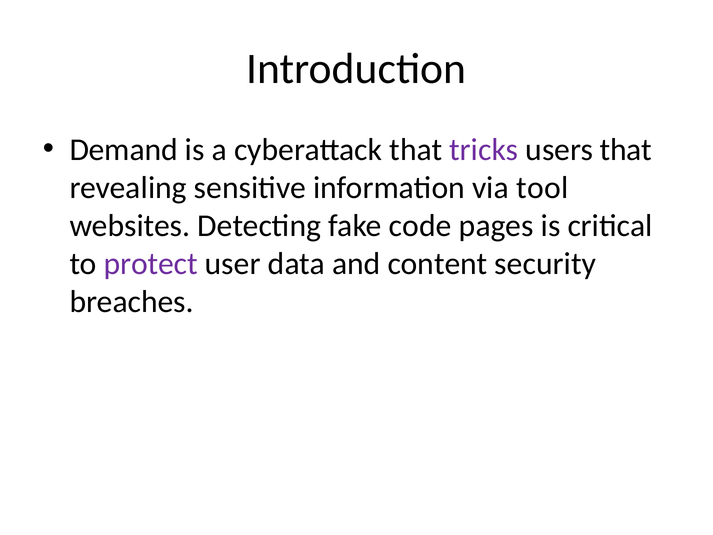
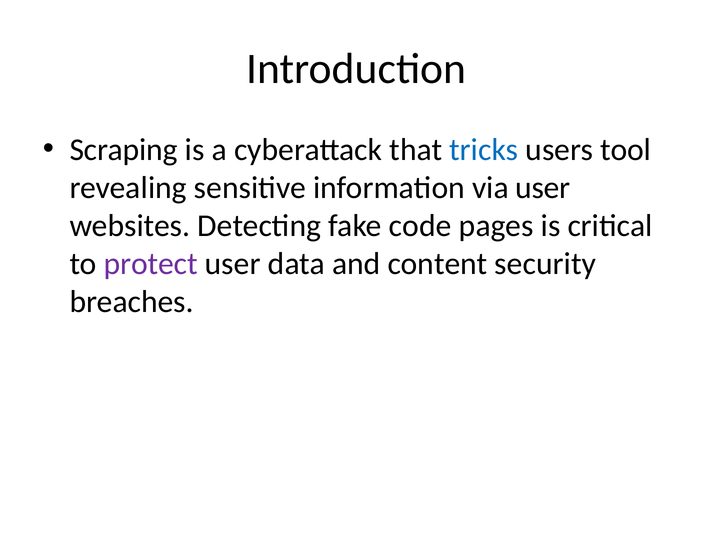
Demand: Demand -> Scraping (124, 150)
tricks colour: purple -> blue (484, 150)
users that: that -> tool (626, 150)
via tool: tool -> user (543, 188)
